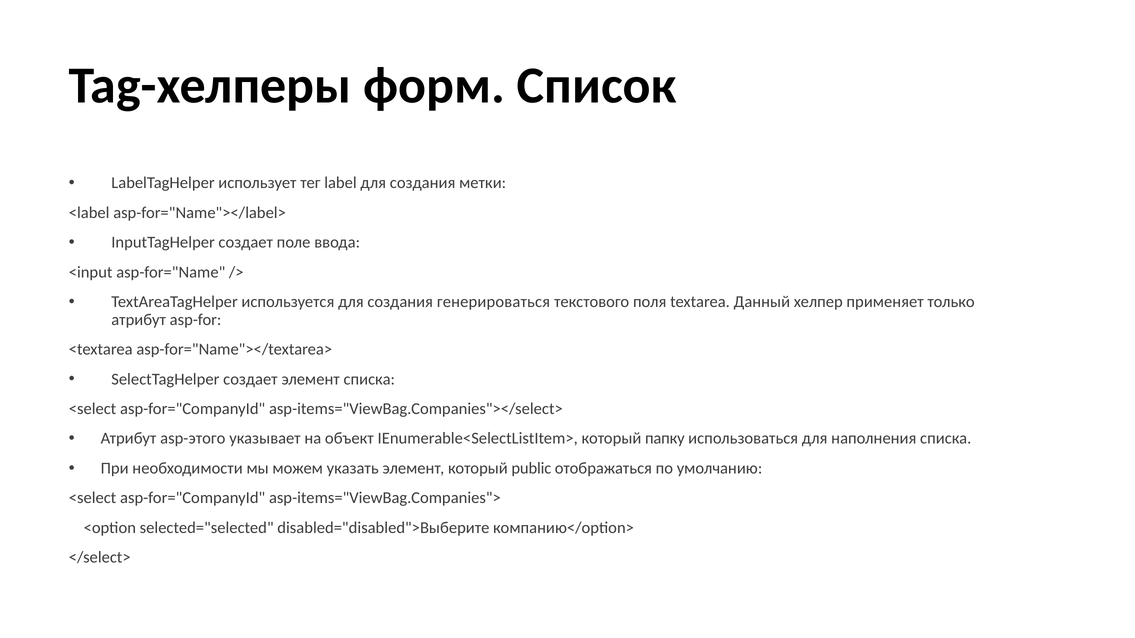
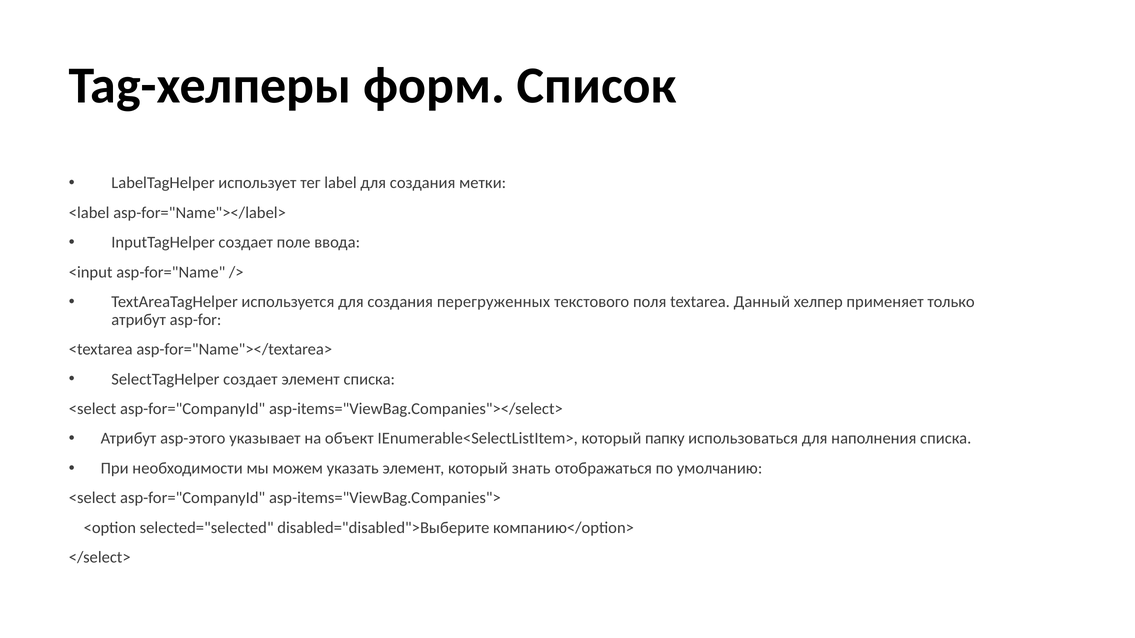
генерироваться: генерироваться -> перегруженных (493, 302)
public: public -> знать (531, 468)
